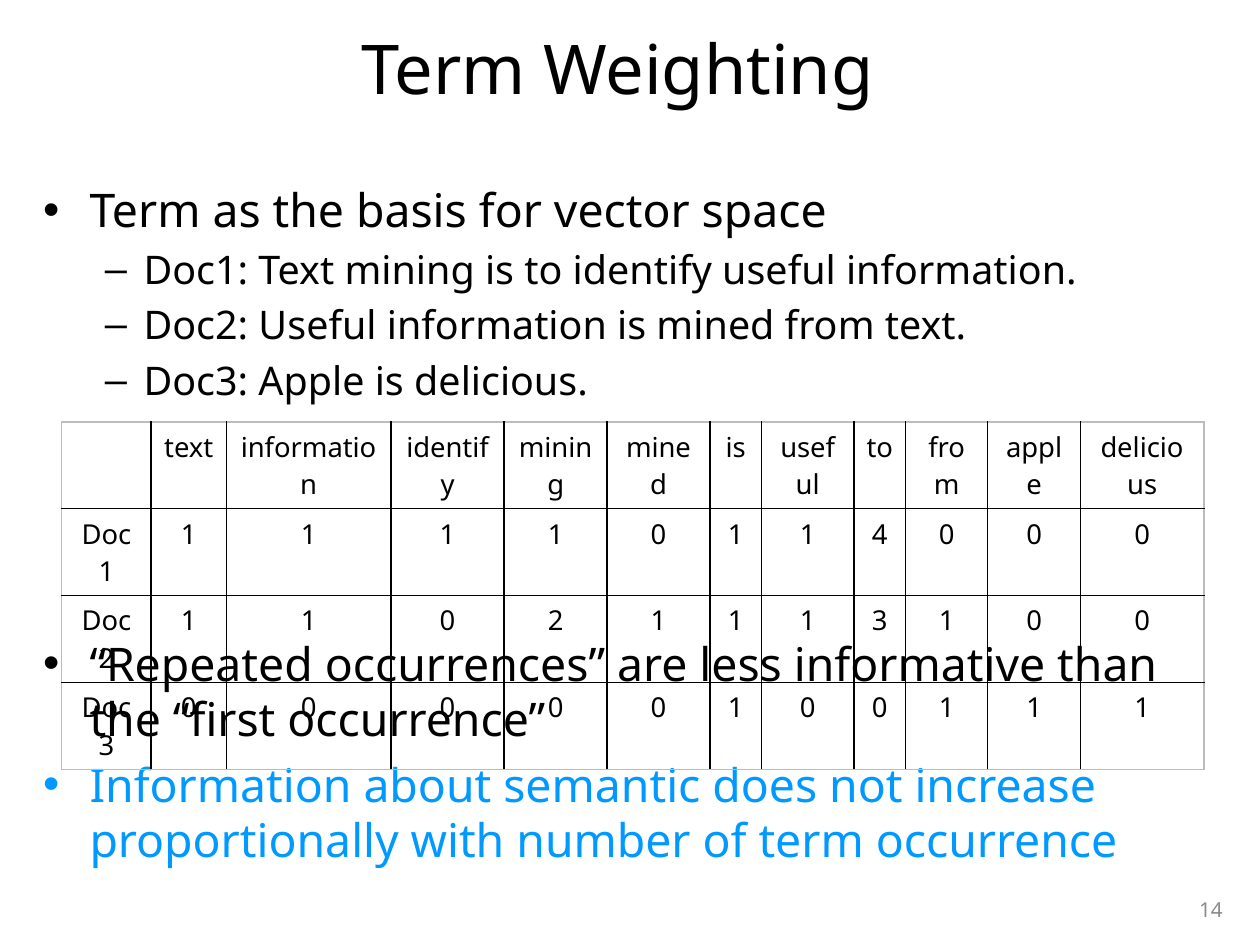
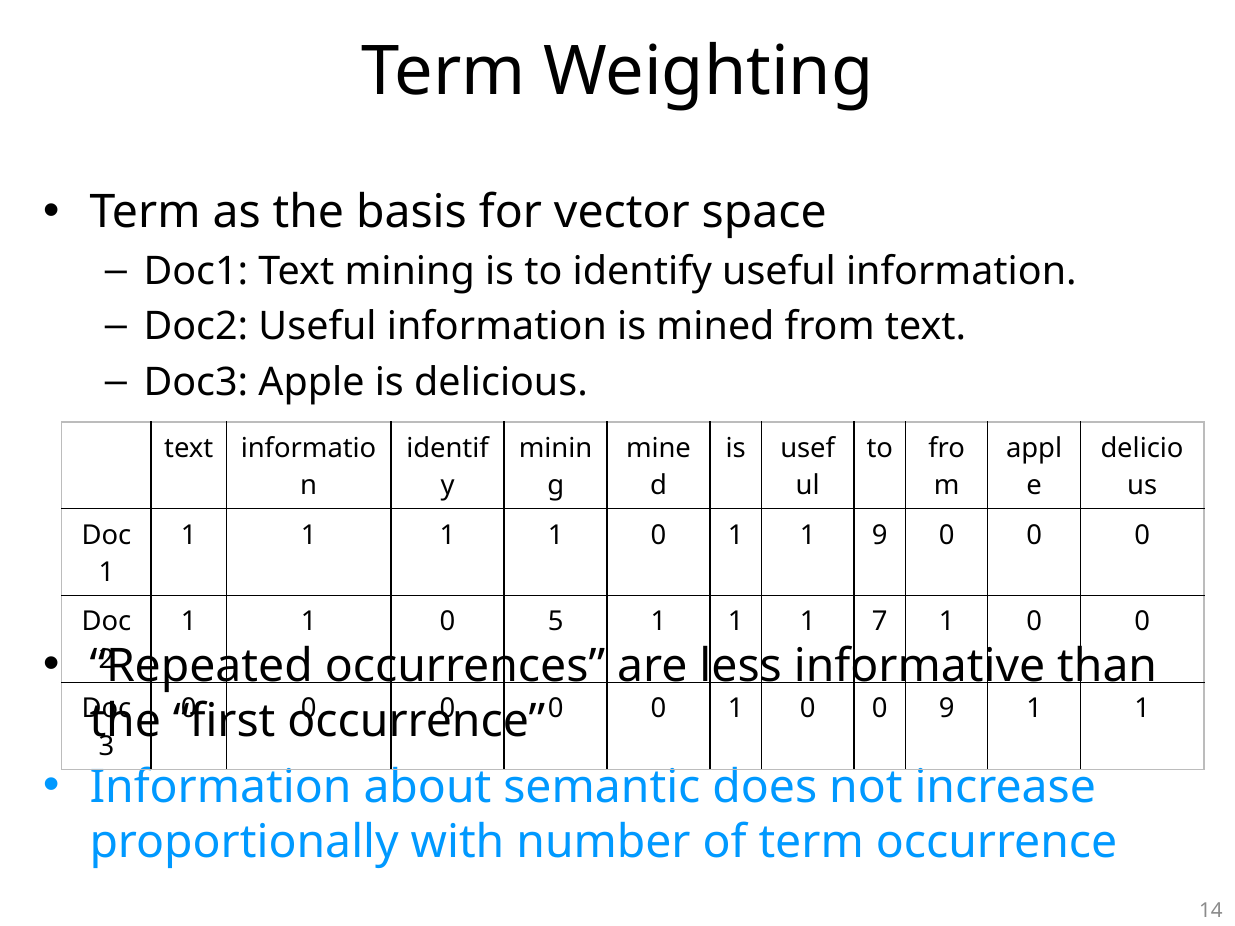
1 4: 4 -> 9 (880, 535)
0 2: 2 -> 5 (556, 622)
1 3: 3 -> 7 (880, 622)
1 0 0 1: 1 -> 9 (947, 709)
